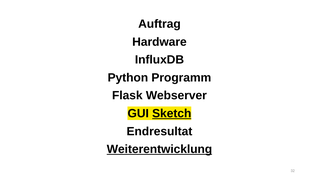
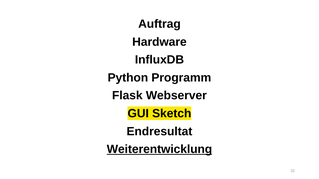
Sketch underline: present -> none (172, 114)
